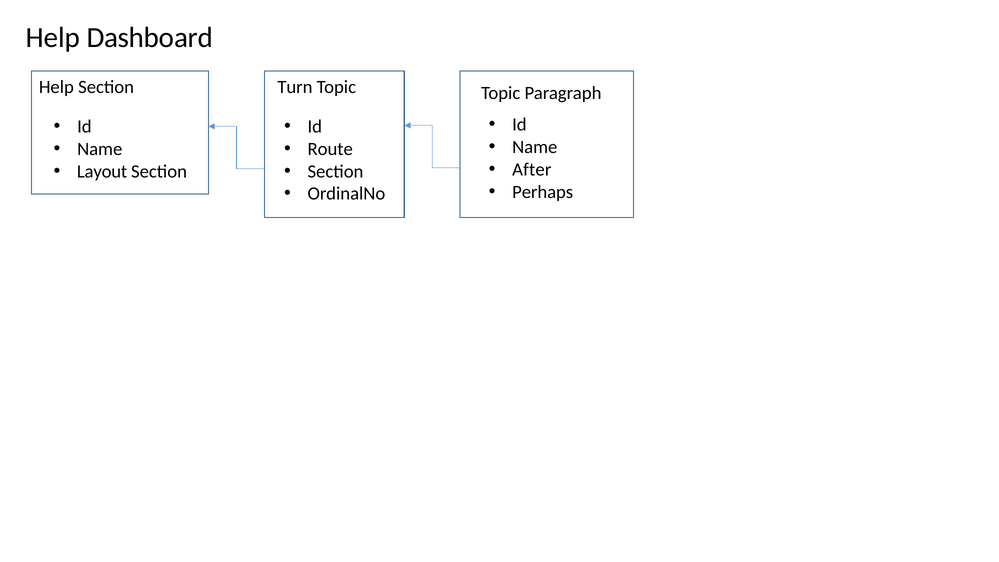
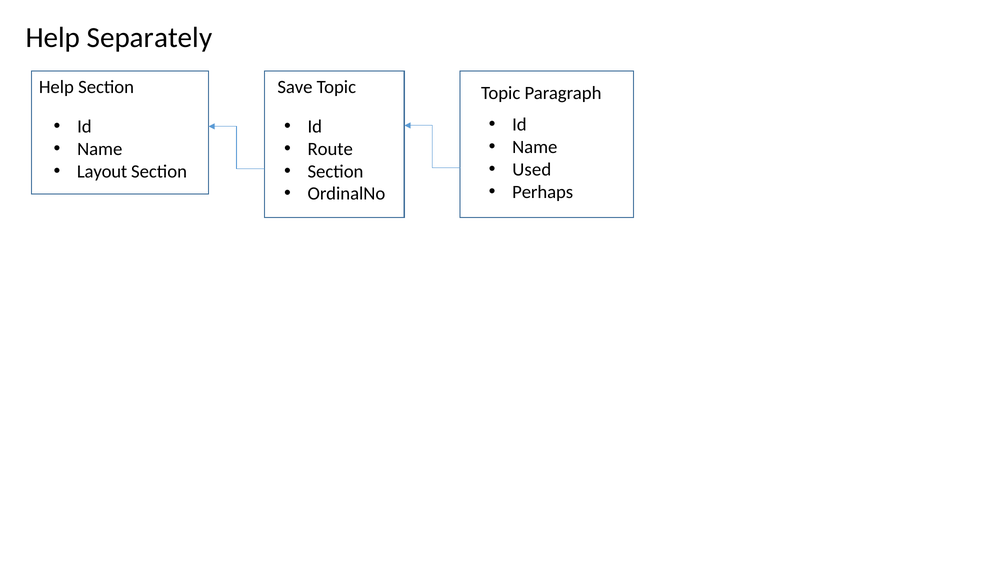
Dashboard: Dashboard -> Separately (150, 37)
Turn: Turn -> Save (295, 87)
After: After -> Used (532, 170)
